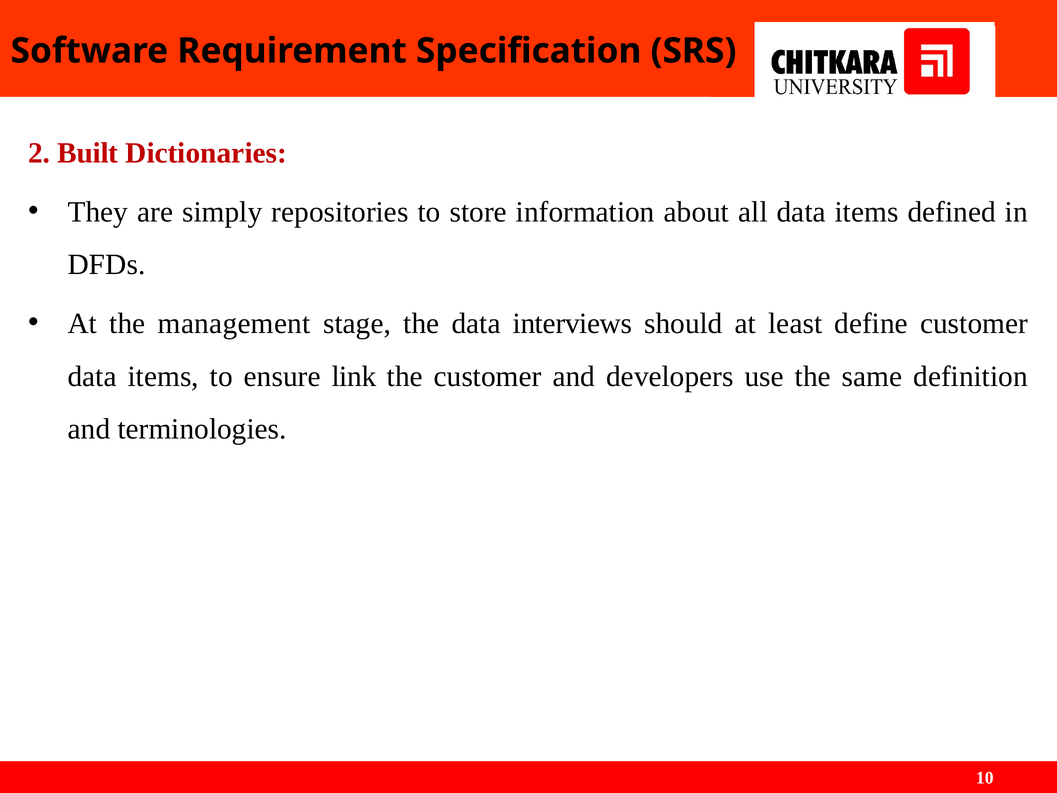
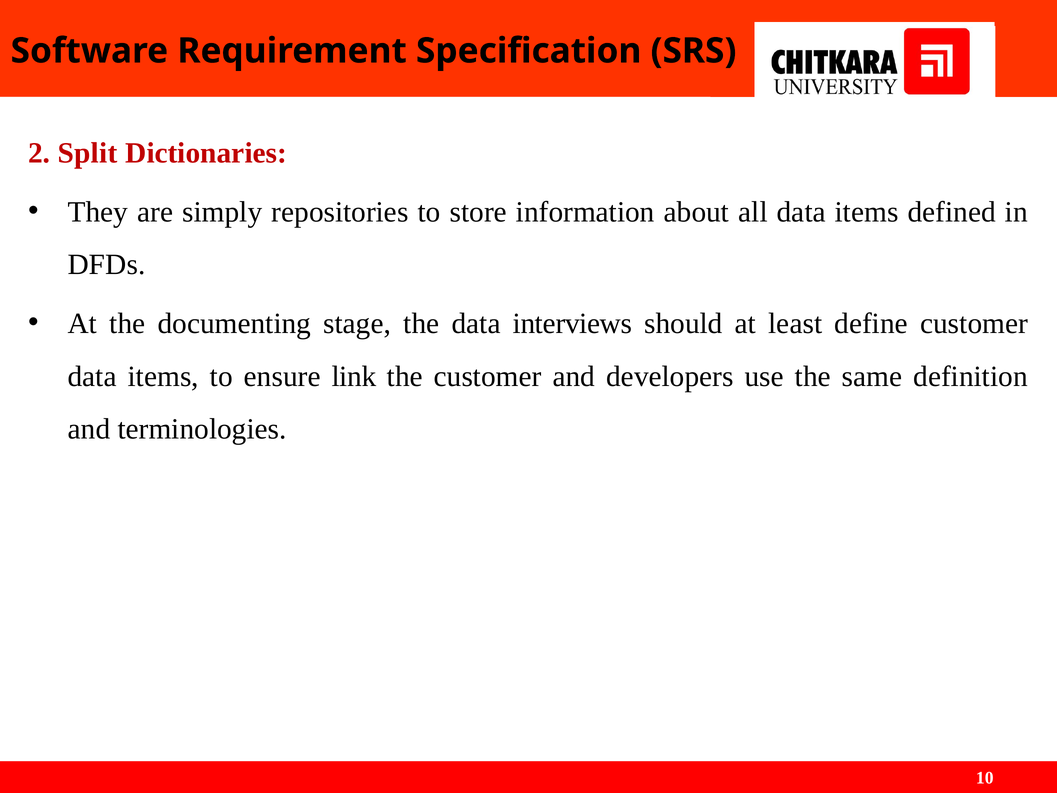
Built: Built -> Split (88, 153)
management: management -> documenting (234, 323)
